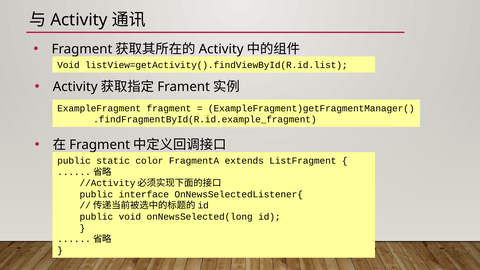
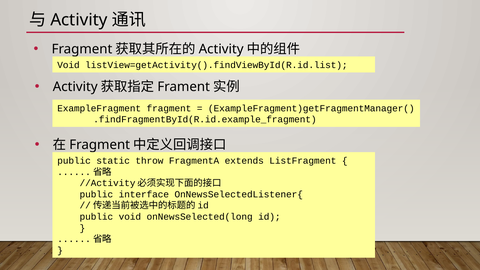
color: color -> throw (149, 161)
